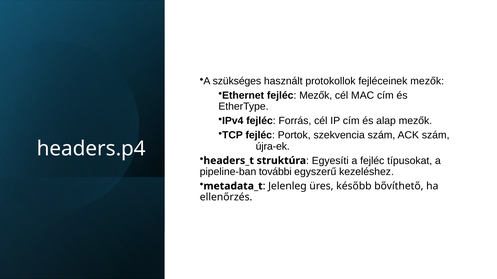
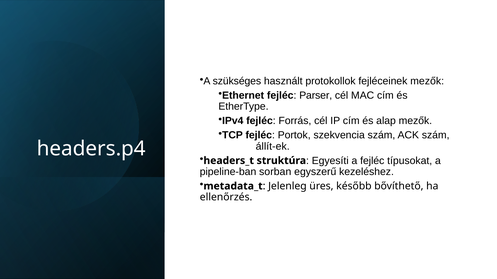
fejléc Mezők: Mezők -> Parser (316, 96)
újra-ek: újra-ek -> állít-ek (273, 147)
további: további -> sorban (275, 172)
